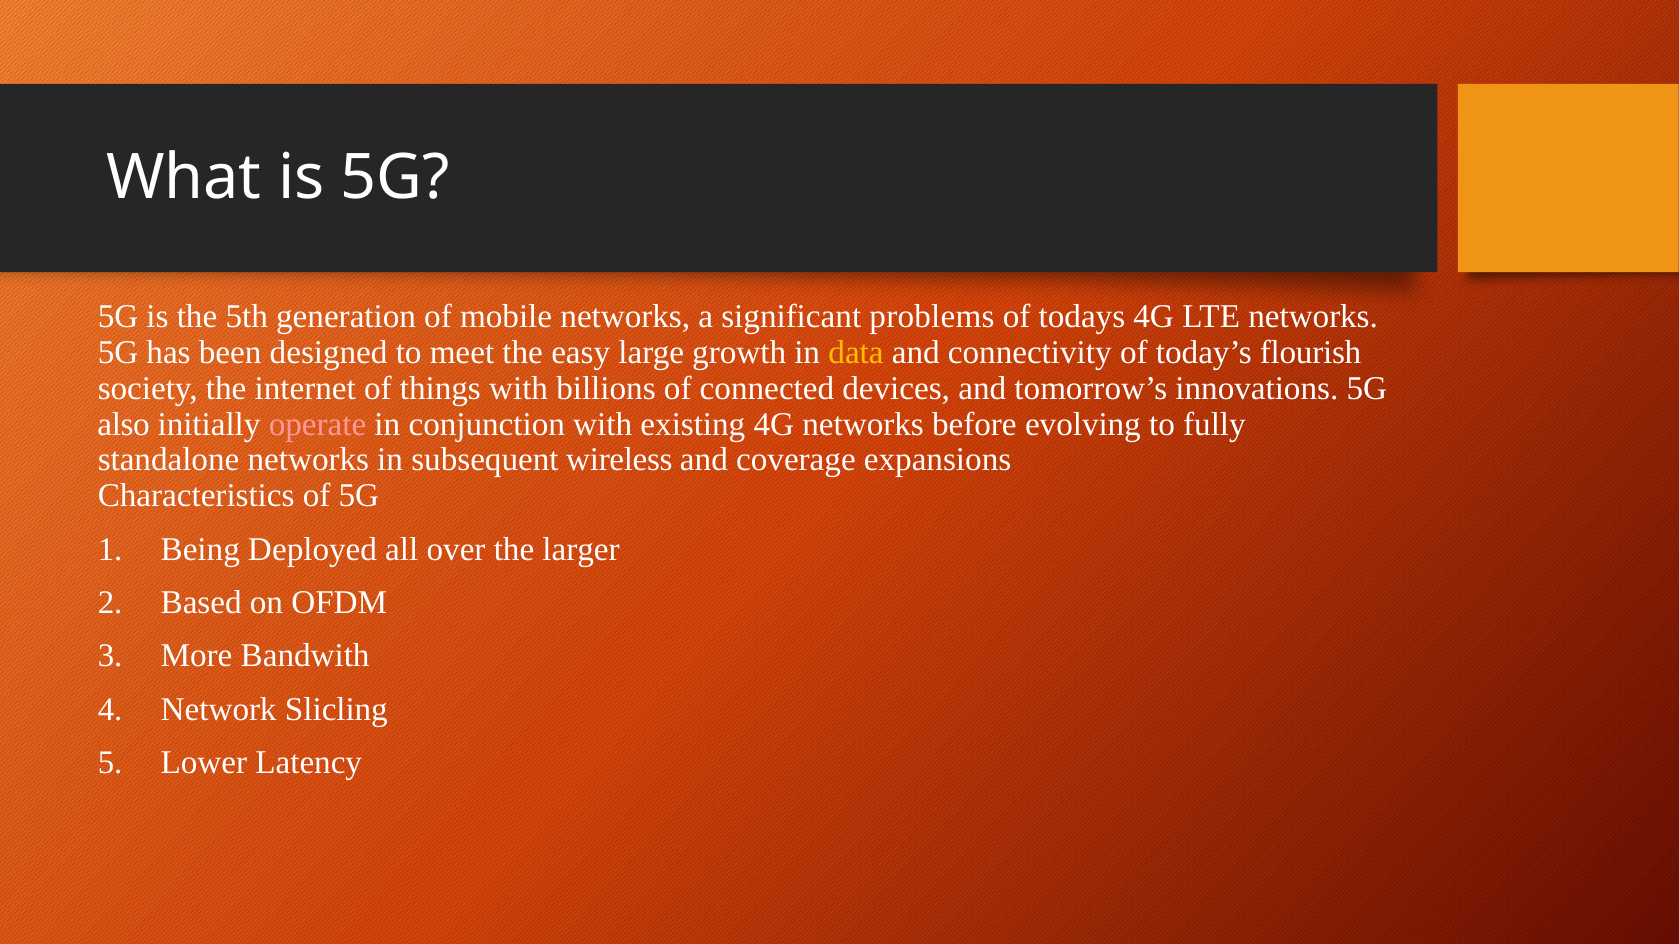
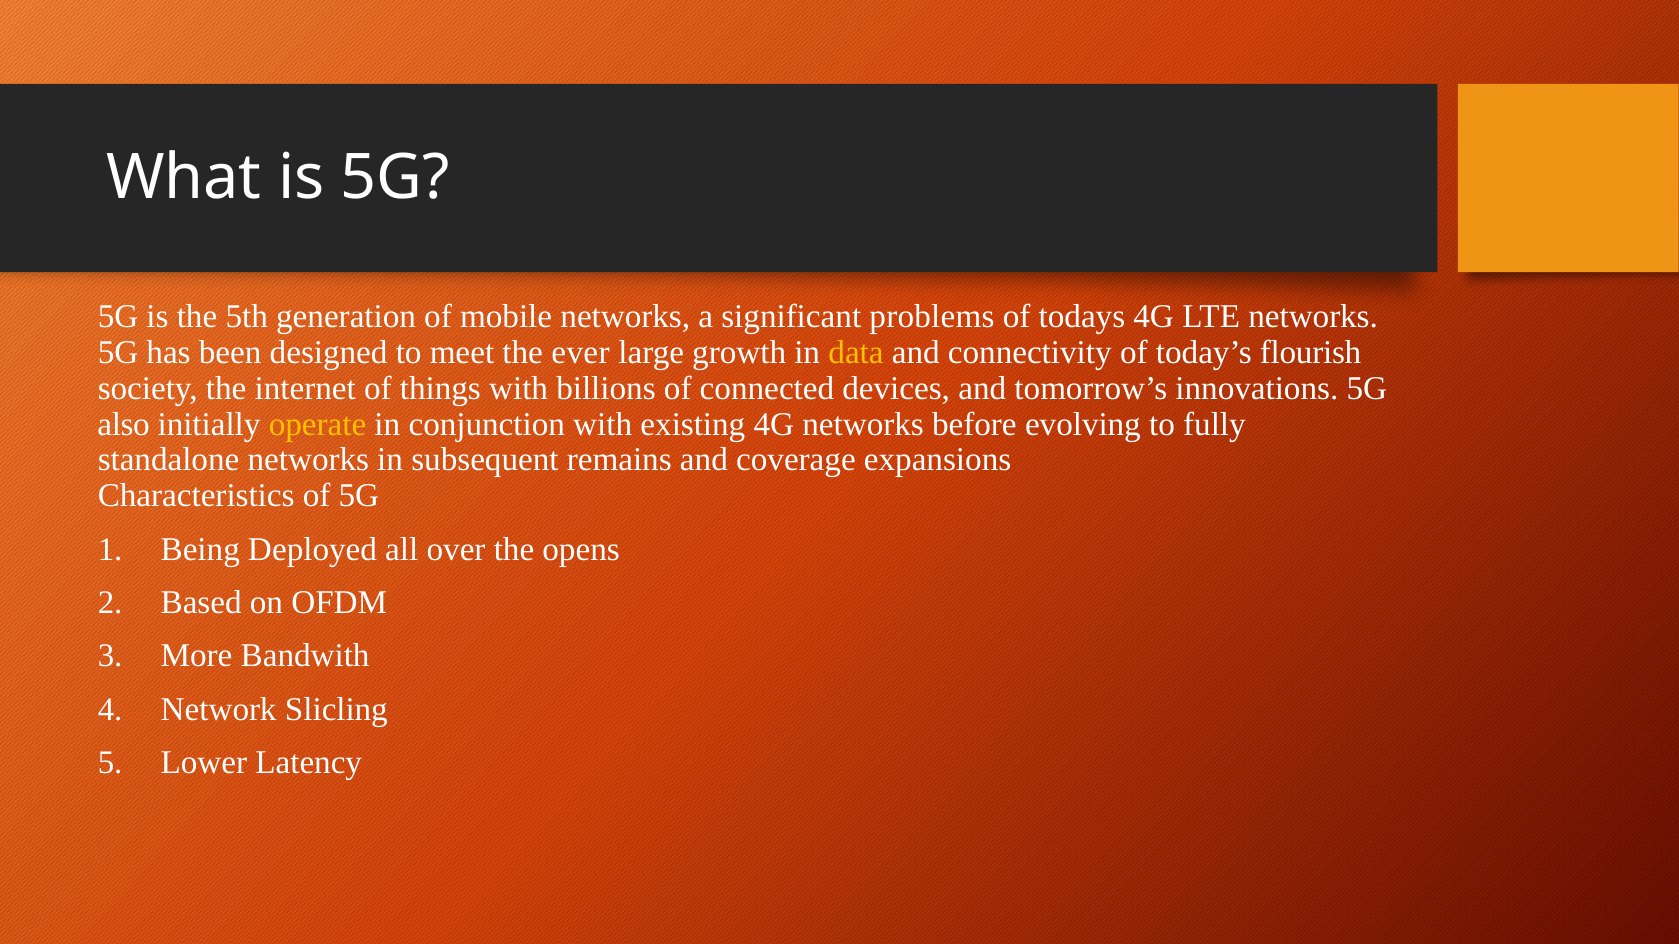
easy: easy -> ever (581, 353)
operate colour: pink -> yellow (318, 424)
wireless: wireless -> remains (619, 460)
larger: larger -> opens (581, 549)
